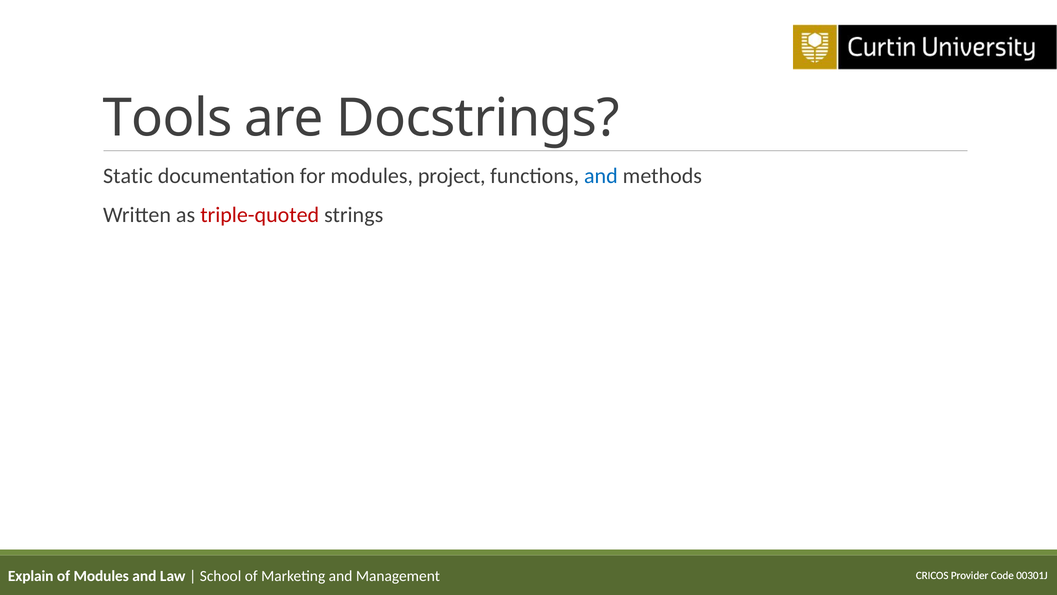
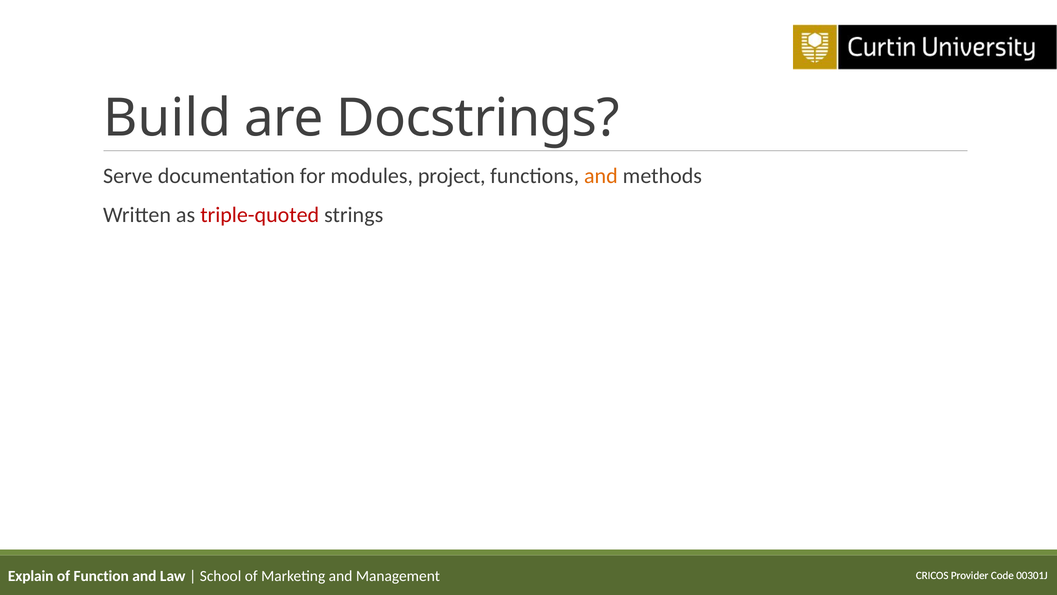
Tools: Tools -> Build (167, 118)
Static: Static -> Serve (128, 176)
and colour: blue -> orange (601, 176)
of Modules: Modules -> Function (101, 576)
